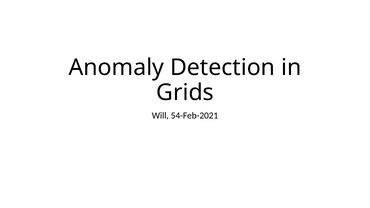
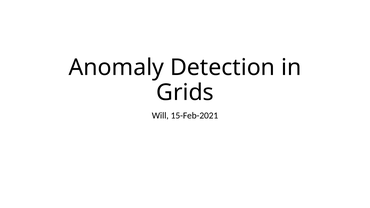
54-Feb-2021: 54-Feb-2021 -> 15-Feb-2021 (194, 116)
